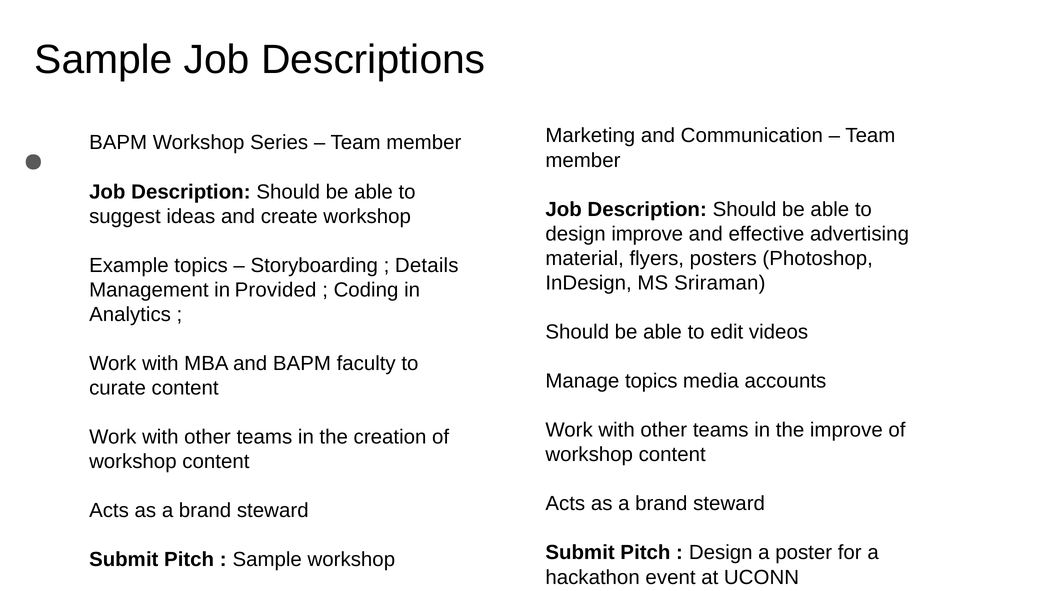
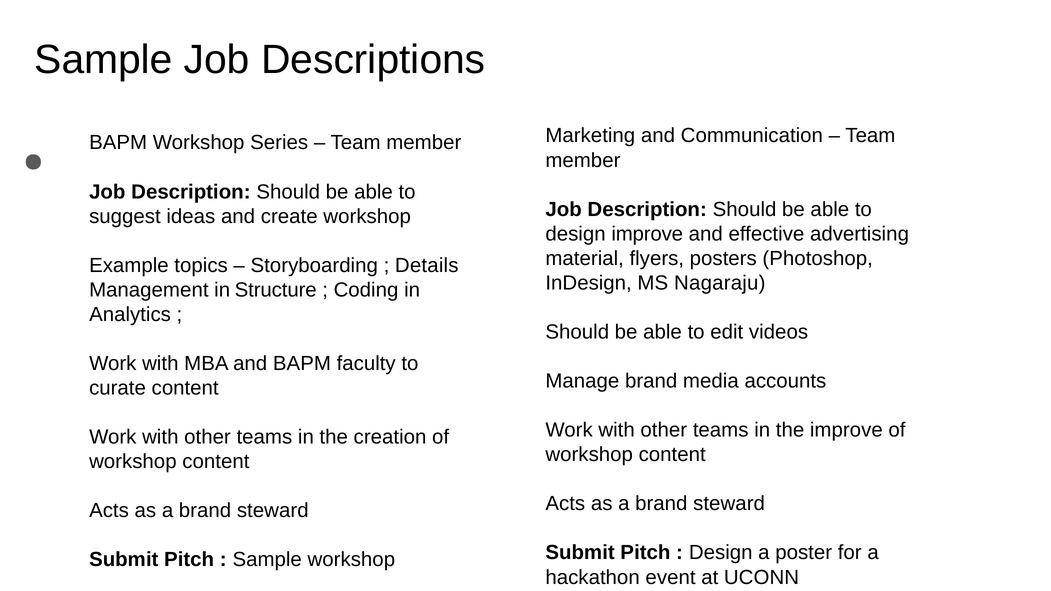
Sriraman: Sriraman -> Nagaraju (720, 283)
Provided: Provided -> Structure (276, 290)
Manage topics: topics -> brand (651, 381)
